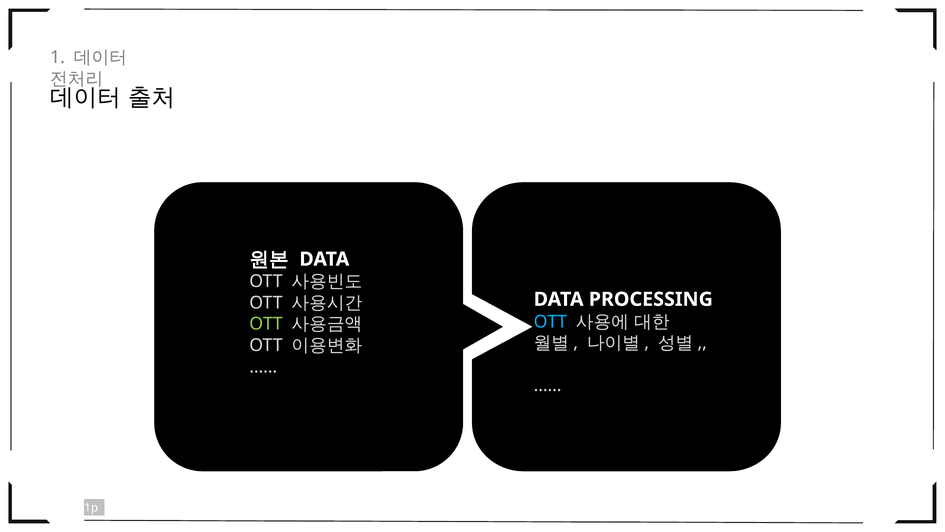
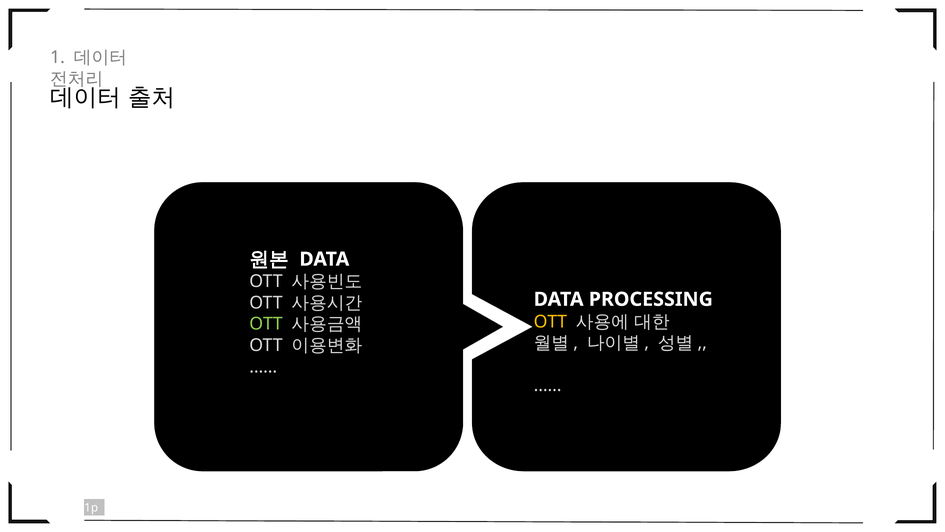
OTT colour: light blue -> yellow (550, 321)
